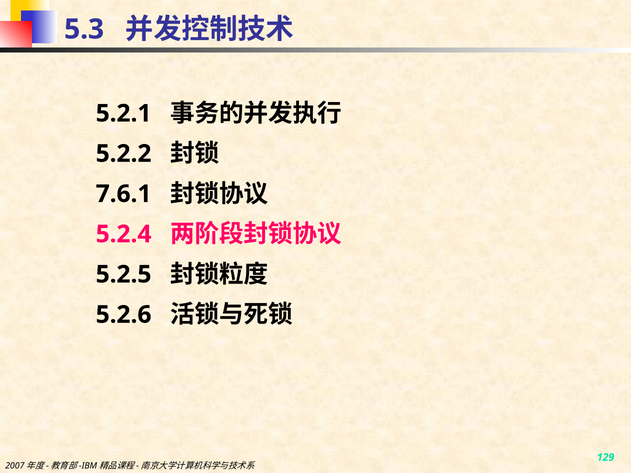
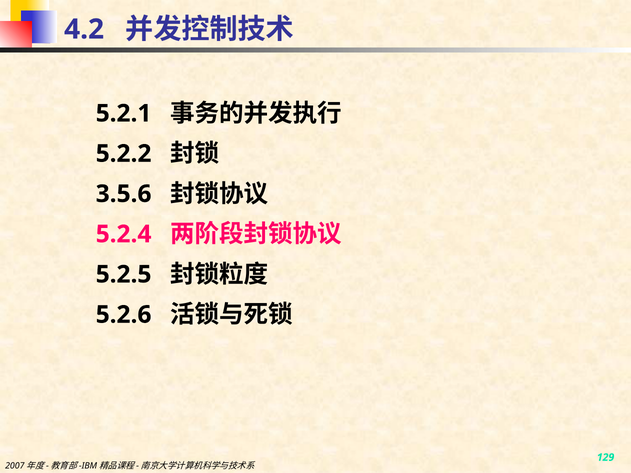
5.3: 5.3 -> 4.2 (84, 29)
7.6.1: 7.6.1 -> 3.5.6 (124, 194)
